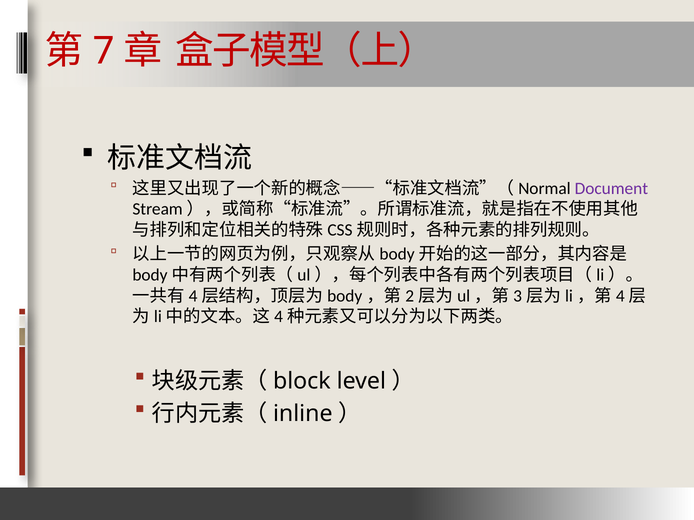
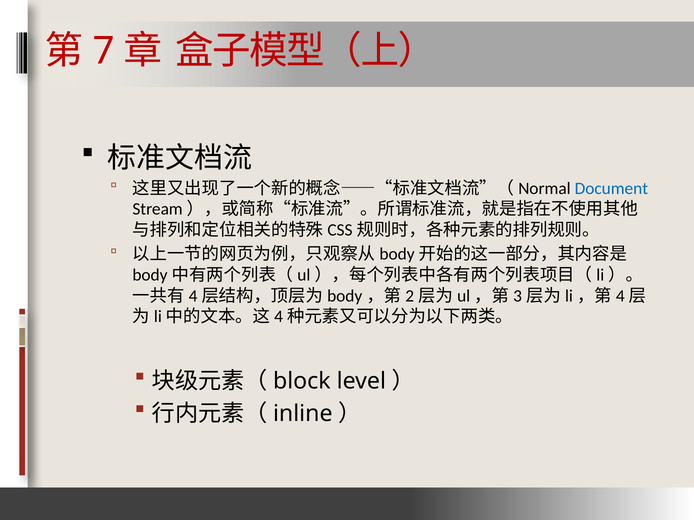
Document colour: purple -> blue (611, 189)
